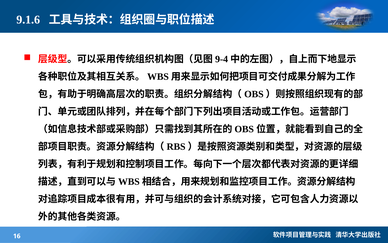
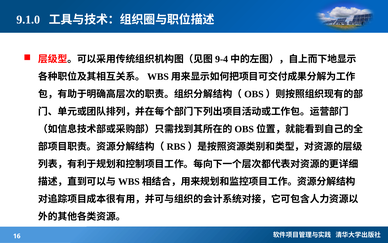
9.1.6: 9.1.6 -> 9.1.0 (28, 20)
